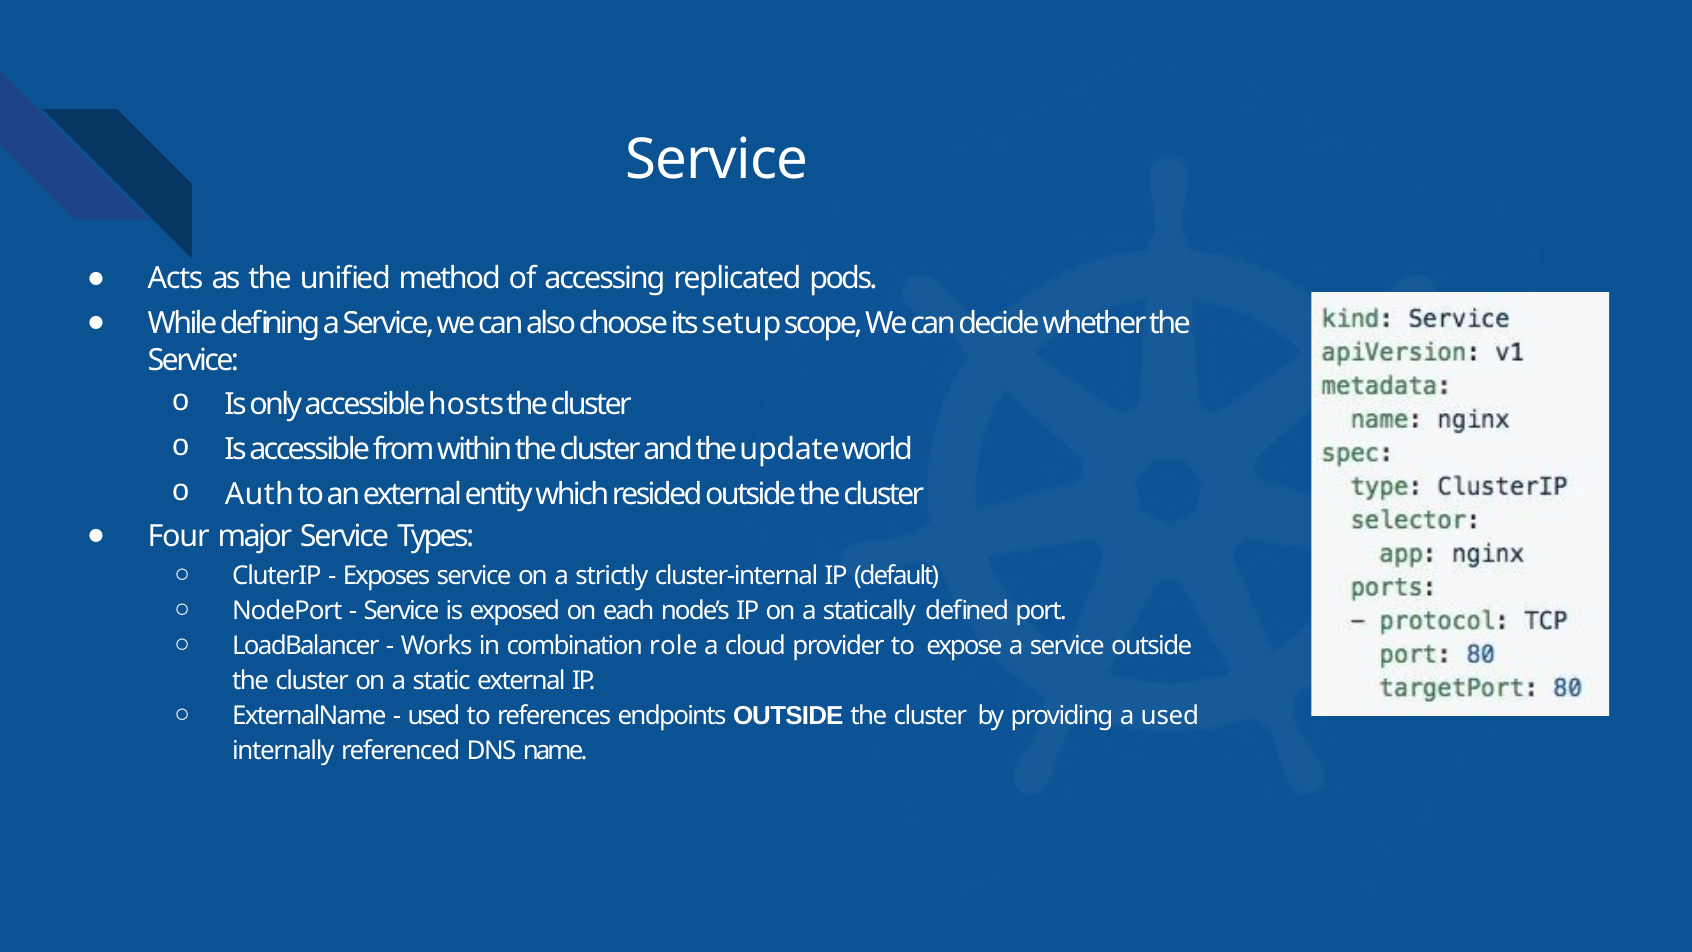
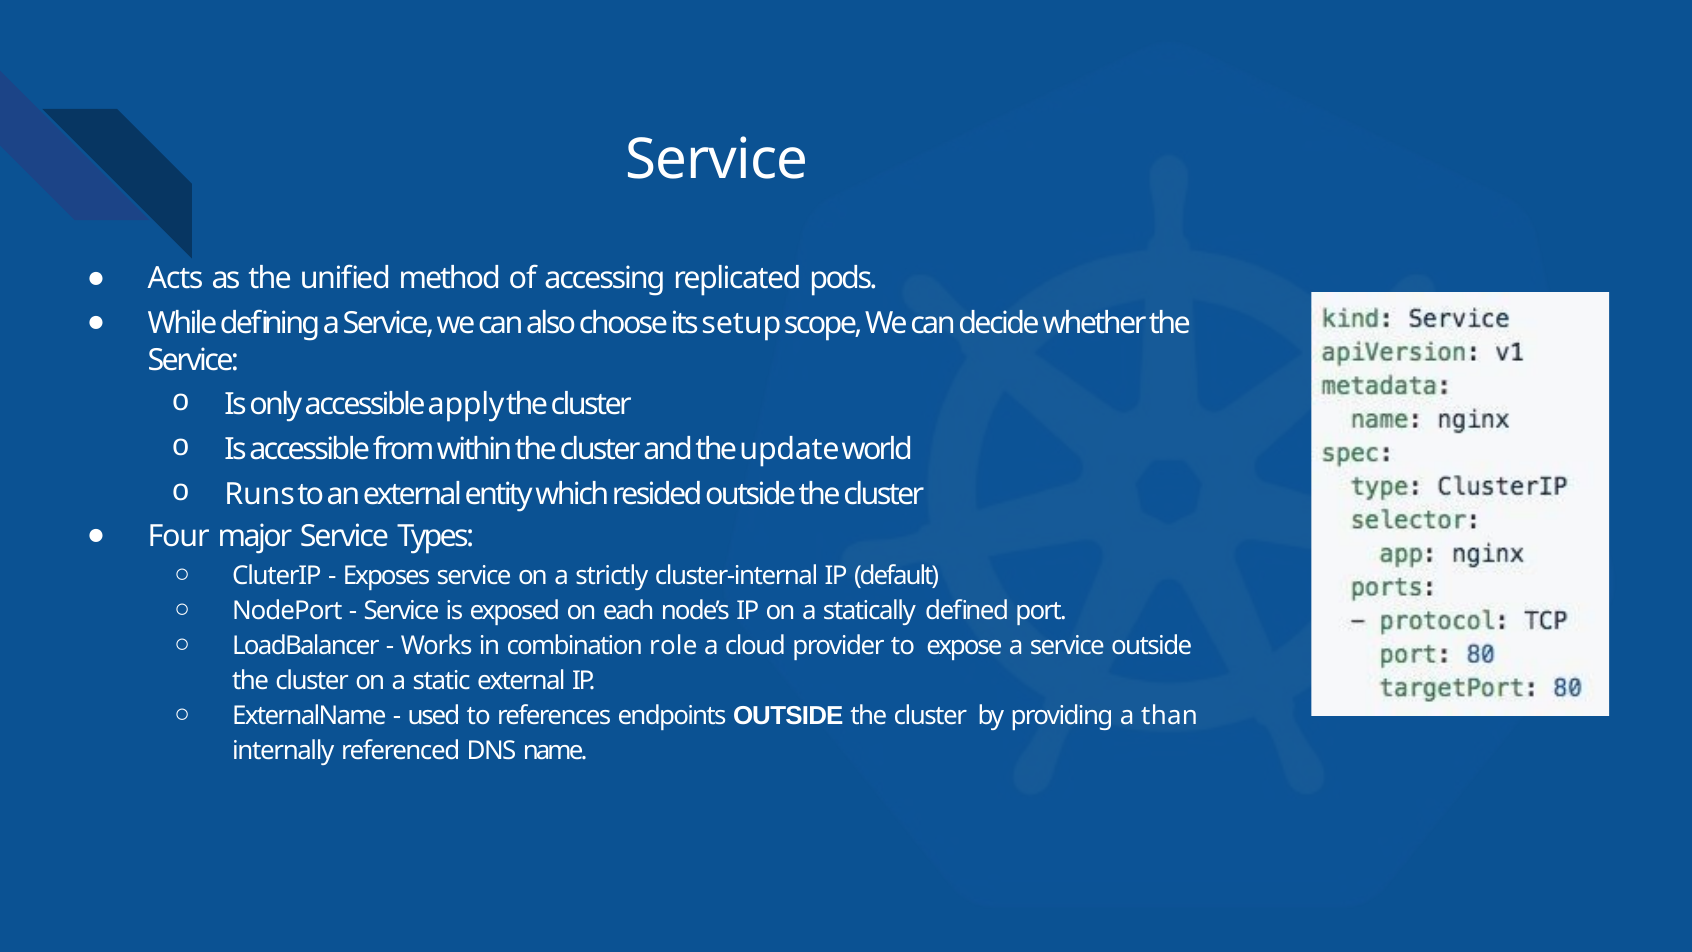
hosts: hosts -> apply (466, 405)
Auth: Auth -> Runs (260, 494)
a used: used -> than (1170, 716)
